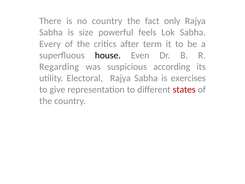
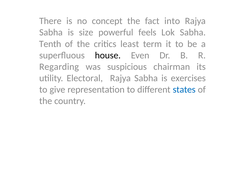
no country: country -> concept (107, 21)
only: only -> into (172, 21)
Every: Every -> Tenth (50, 44)
after: after -> least (130, 44)
according: according -> chairman (172, 67)
states colour: red -> blue (184, 89)
